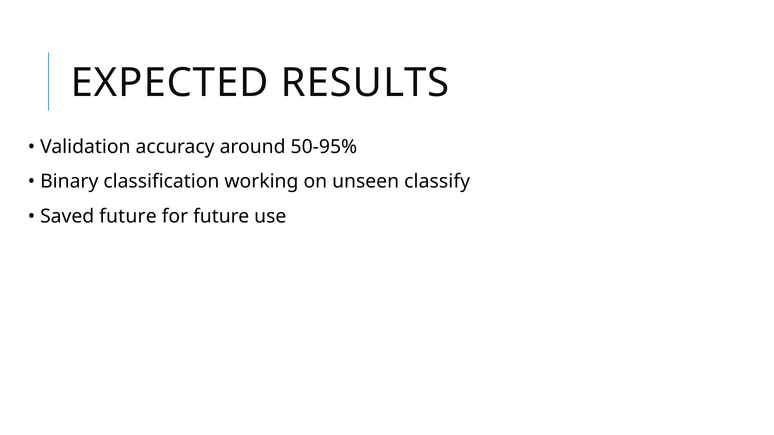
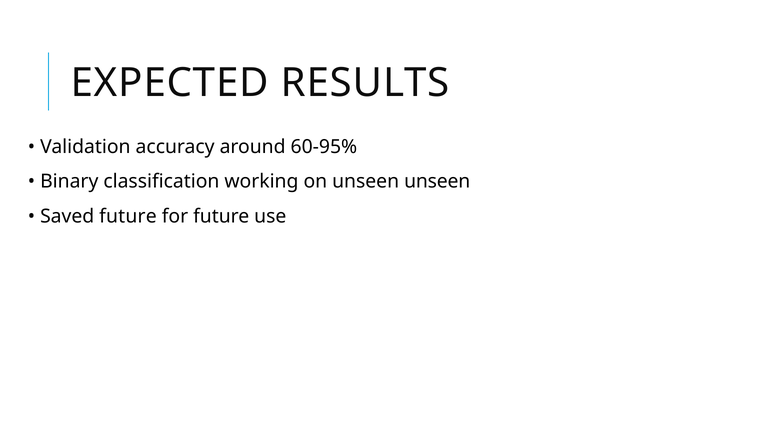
50-95%: 50-95% -> 60-95% (324, 147)
unseen classify: classify -> unseen (437, 182)
